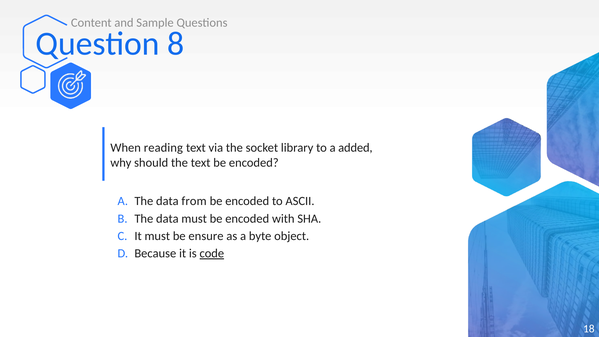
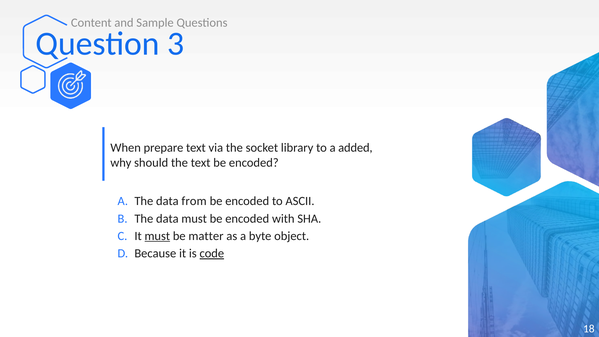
8: 8 -> 3 (176, 44)
reading: reading -> prepare (163, 148)
must underline: none -> present (157, 236)
ensure: ensure -> matter (206, 236)
